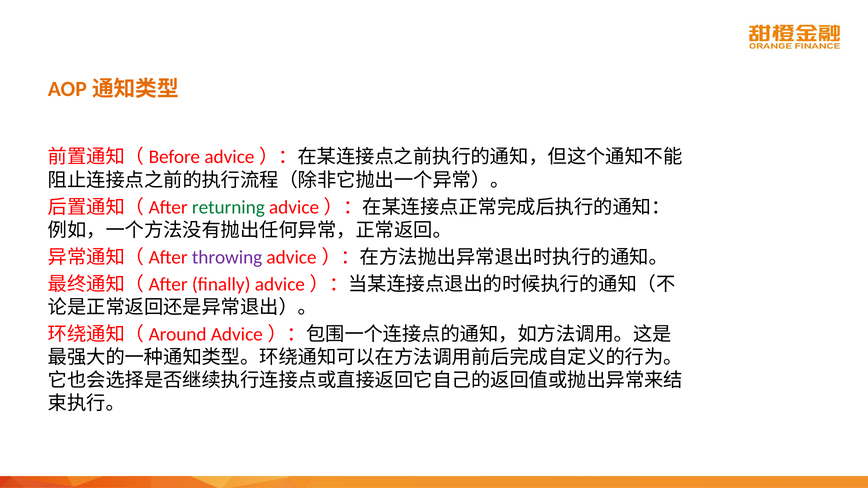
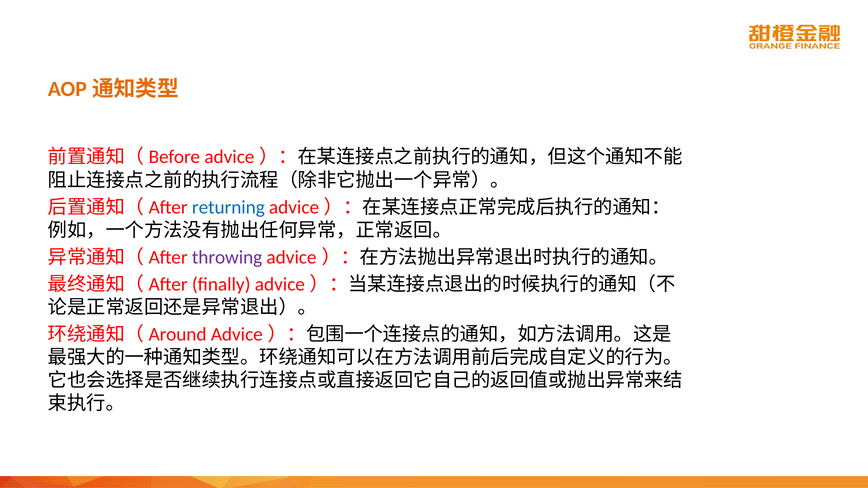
returning colour: green -> blue (228, 207)
